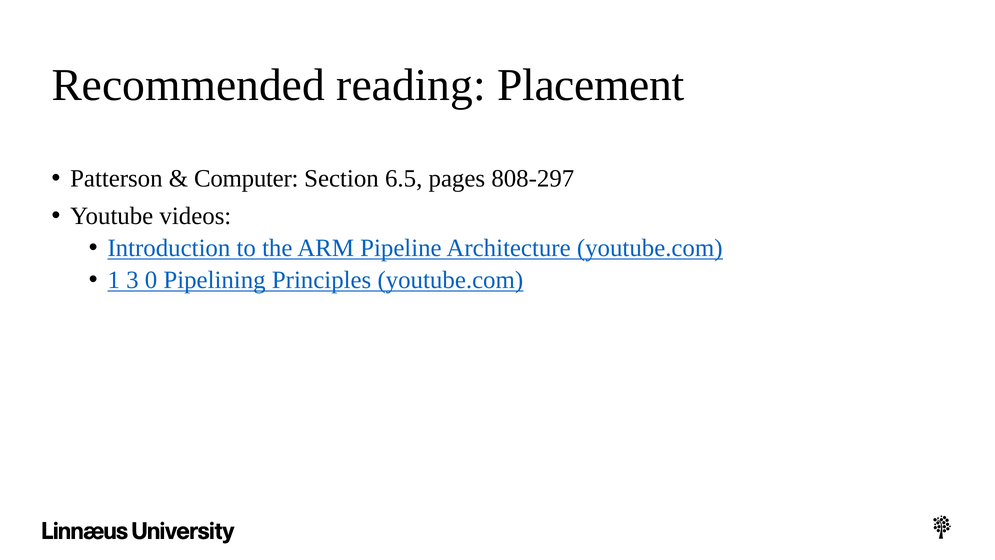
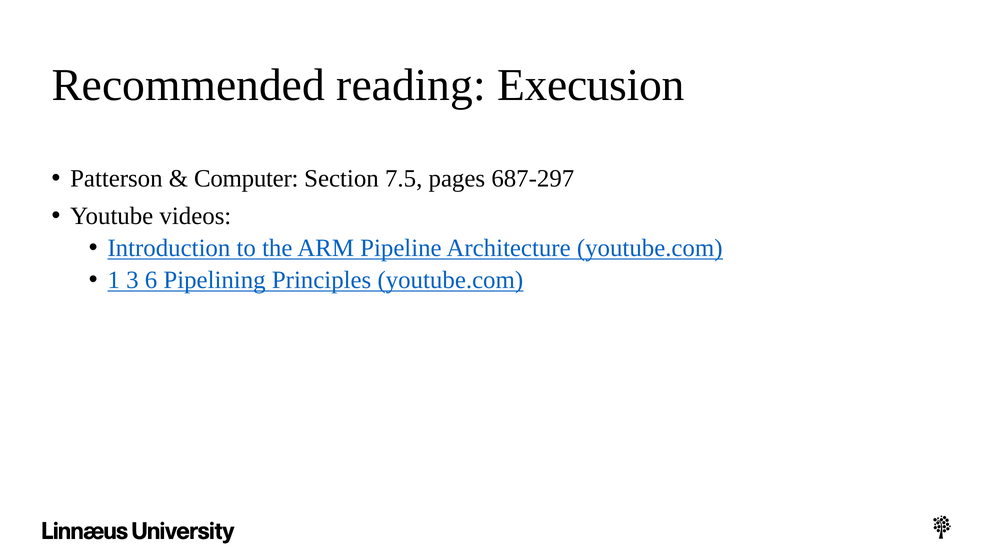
Placement: Placement -> Execusion (591, 85)
6.5: 6.5 -> 7.5 (404, 179)
808-297: 808-297 -> 687-297 (533, 179)
0: 0 -> 6 (151, 280)
